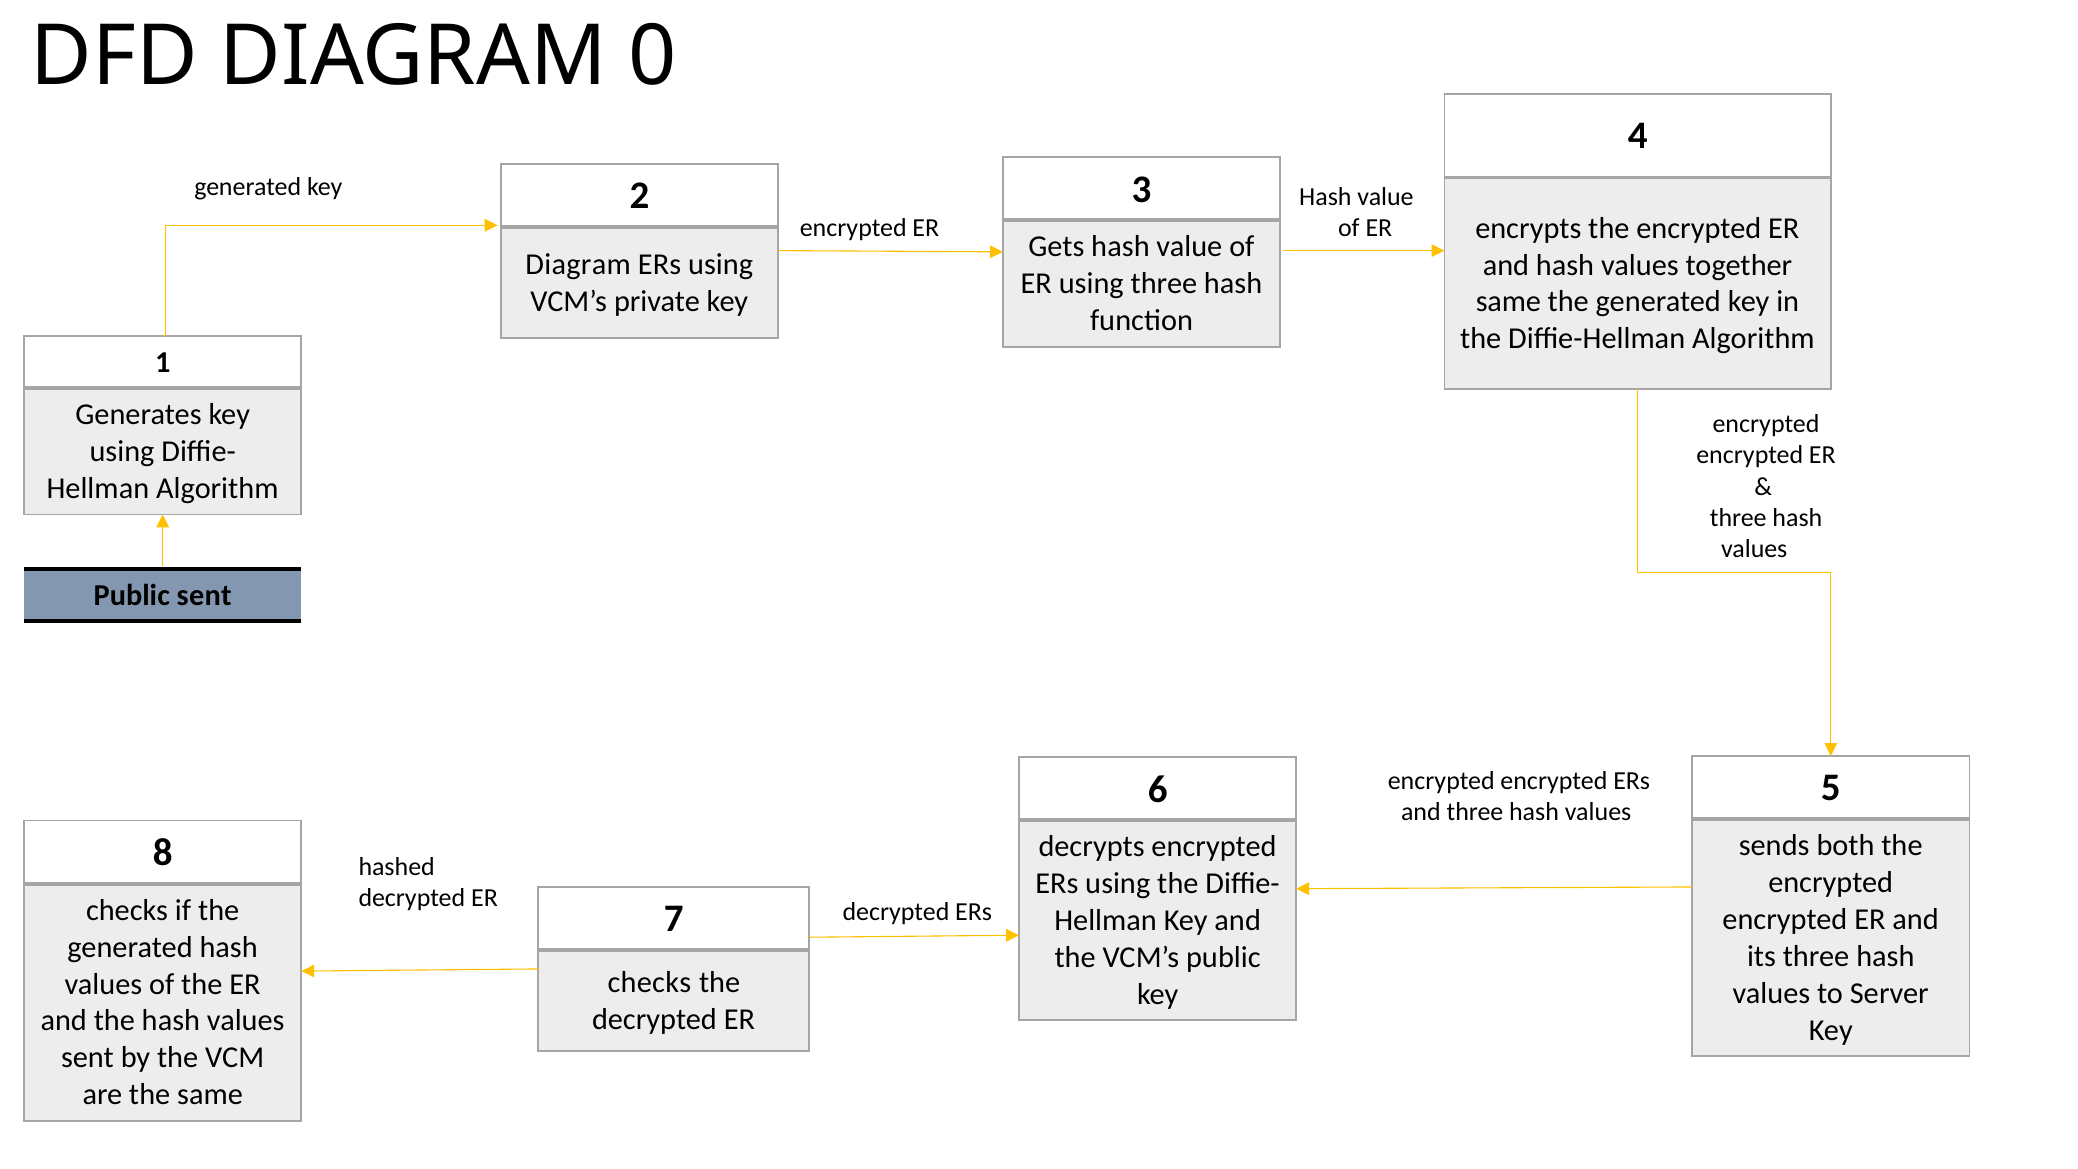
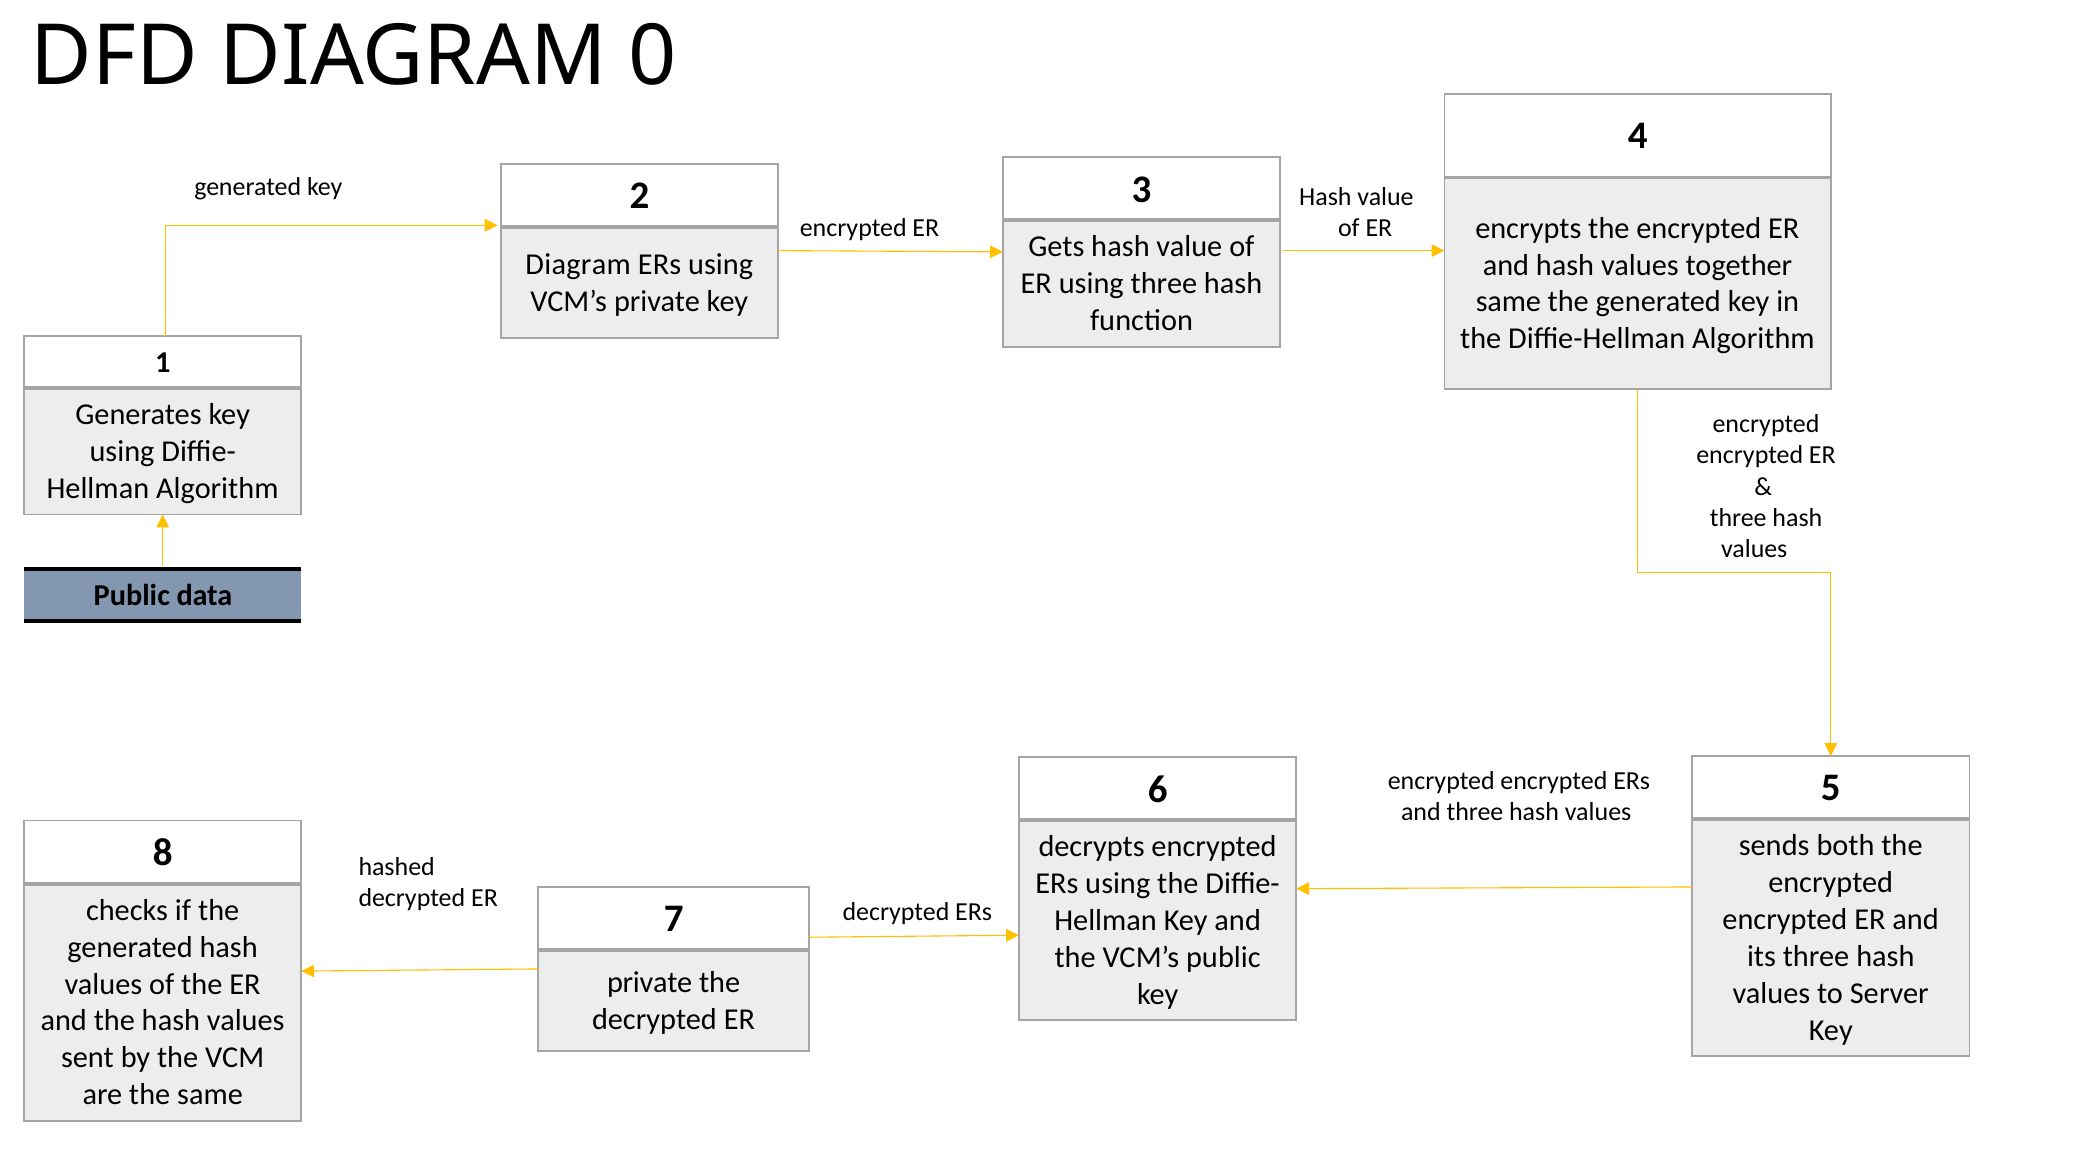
Public sent: sent -> data (204, 595)
checks: checks -> private (650, 982)
